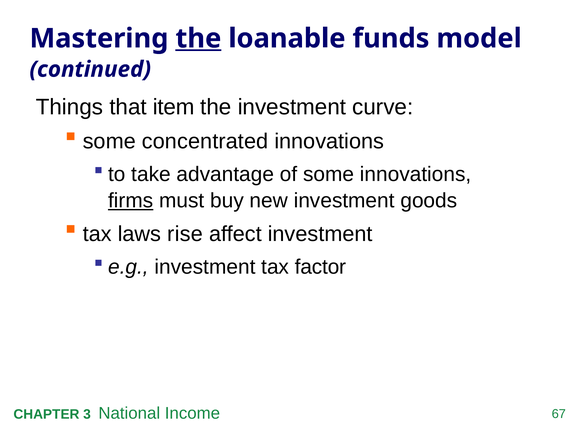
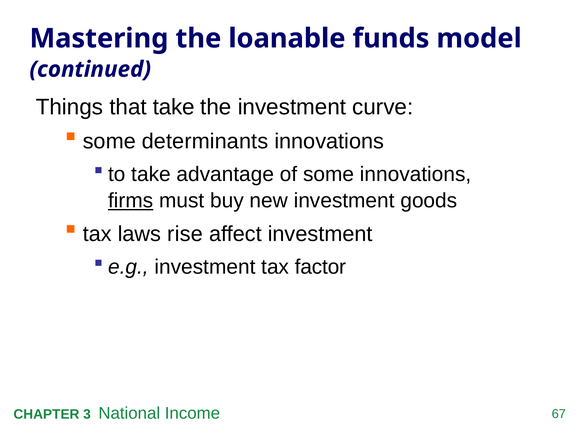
the underline: present -> none (198, 38)
that item: item -> take (174, 107)
concentrated: concentrated -> determinants (205, 141)
